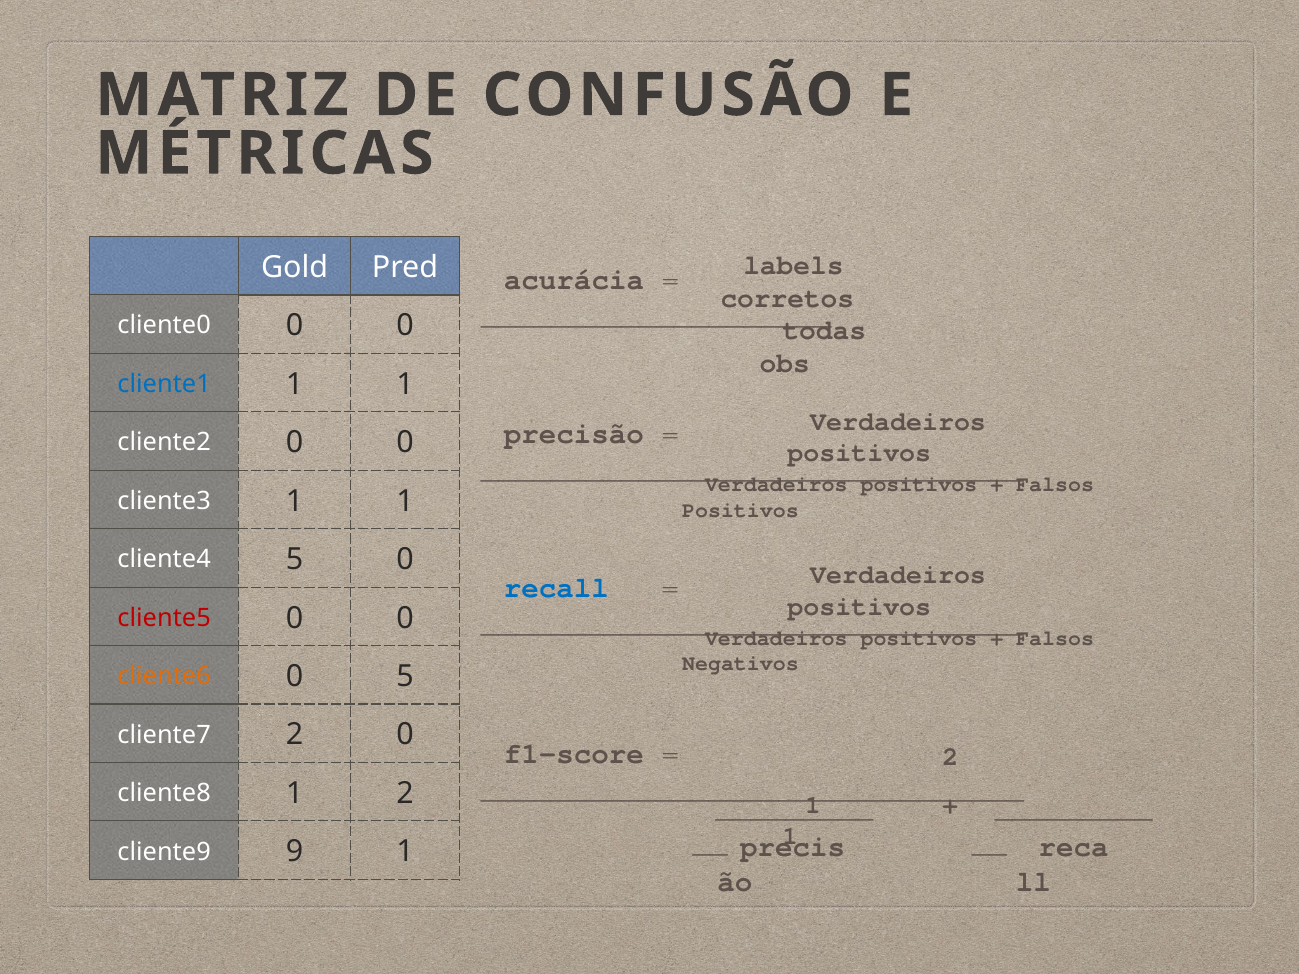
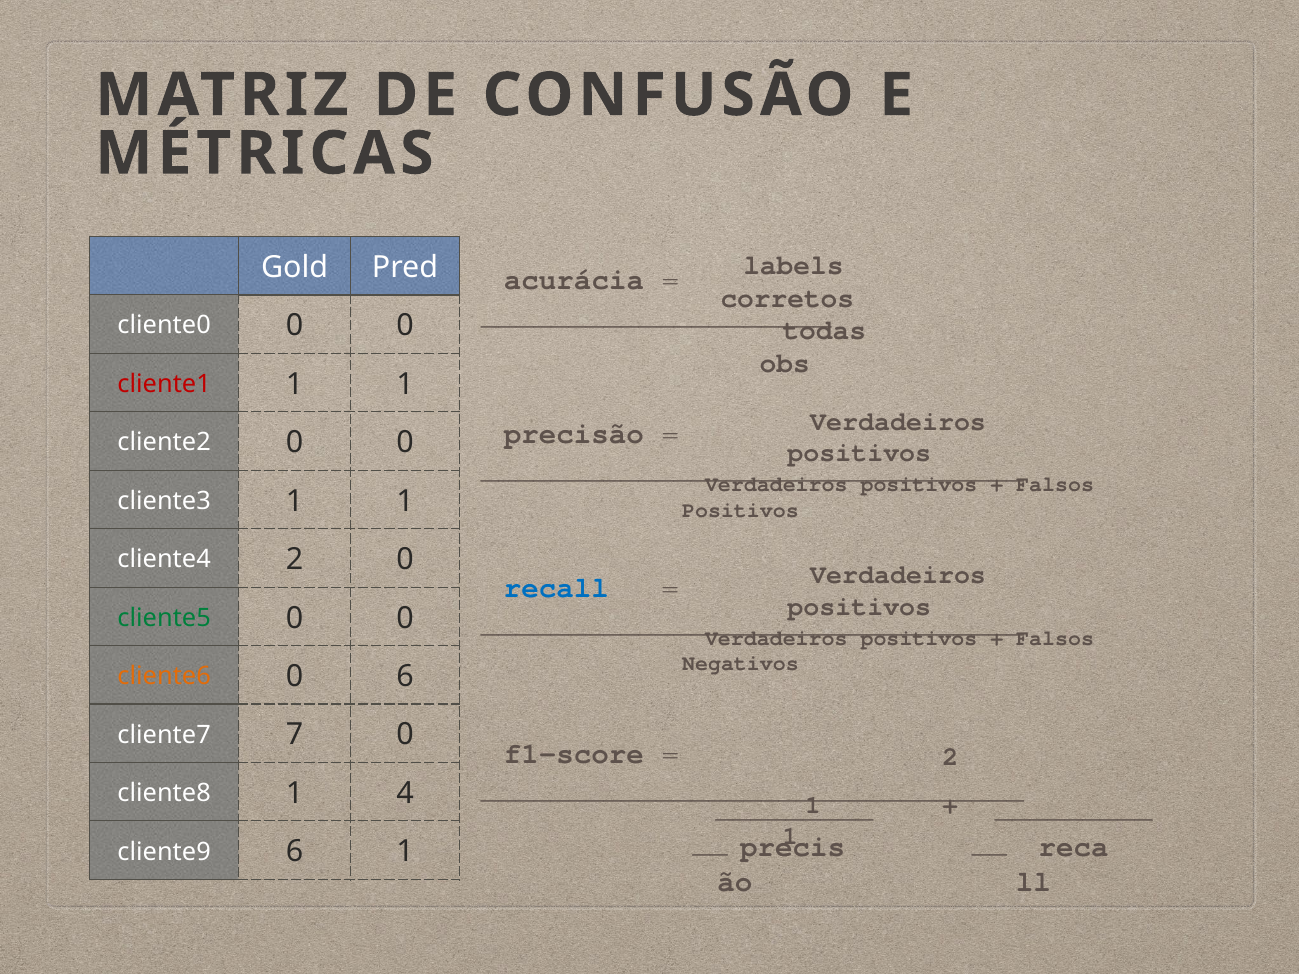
cliente1 colour: blue -> red (164, 384)
cliente4 5: 5 -> 2 (295, 560)
cliente5 colour: red -> green (164, 618)
0 5: 5 -> 6 (405, 677)
cliente7 2: 2 -> 7 (295, 735)
1 2: 2 -> 4 (405, 794)
cliente9 9: 9 -> 6 (295, 852)
